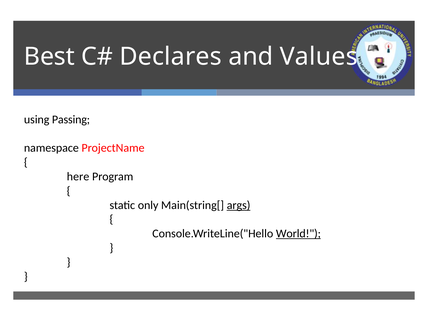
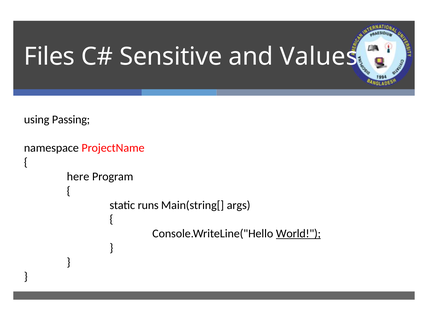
Best: Best -> Files (49, 57)
Declares: Declares -> Sensitive (171, 57)
only: only -> runs (148, 205)
args underline: present -> none (239, 205)
